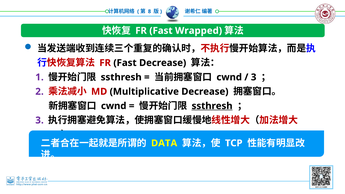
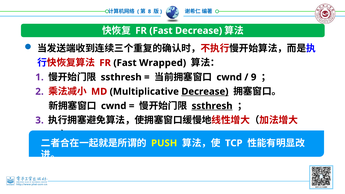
Fast Wrapped: Wrapped -> Decrease (199, 31)
Fast Decrease: Decrease -> Wrapped (163, 63)
3: 3 -> 9 (254, 77)
Decrease underline: none -> present (205, 92)
DATA: DATA -> PUSH (164, 143)
